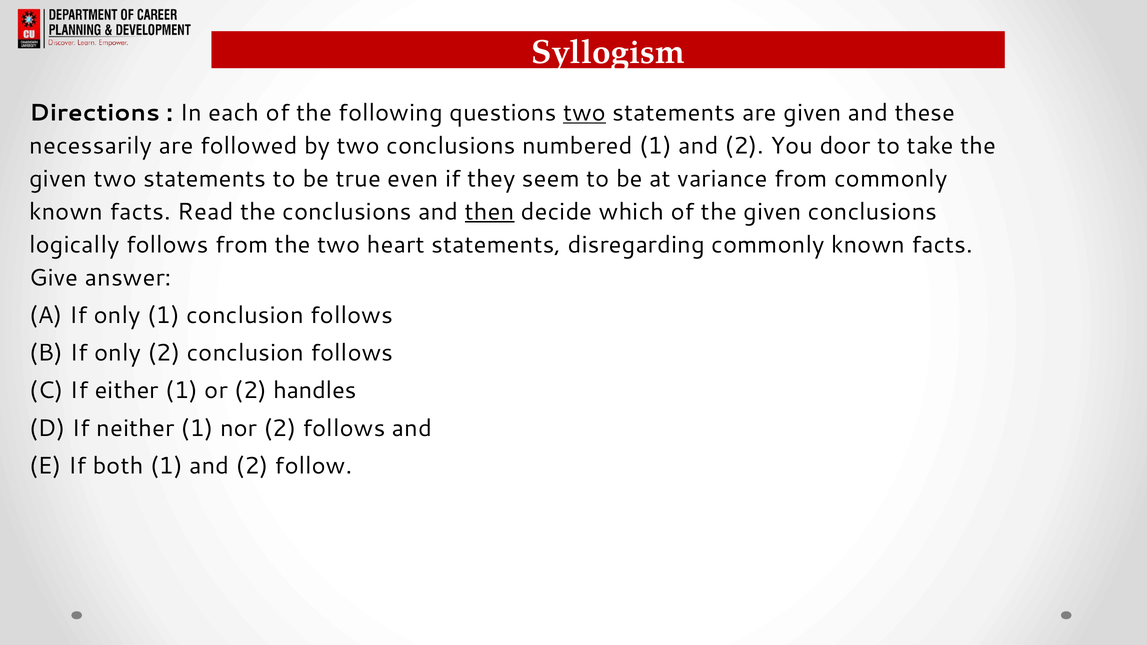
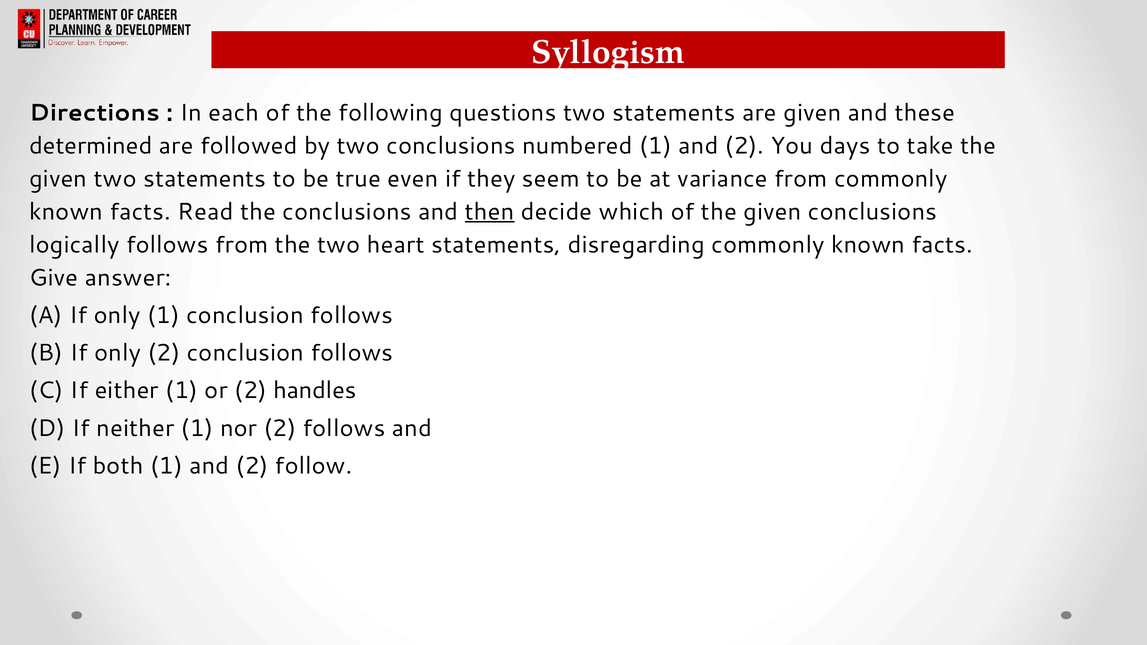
two underline: present -> none (584, 113)
necessarily: necessarily -> determined (91, 146)
door: door -> days (845, 146)
